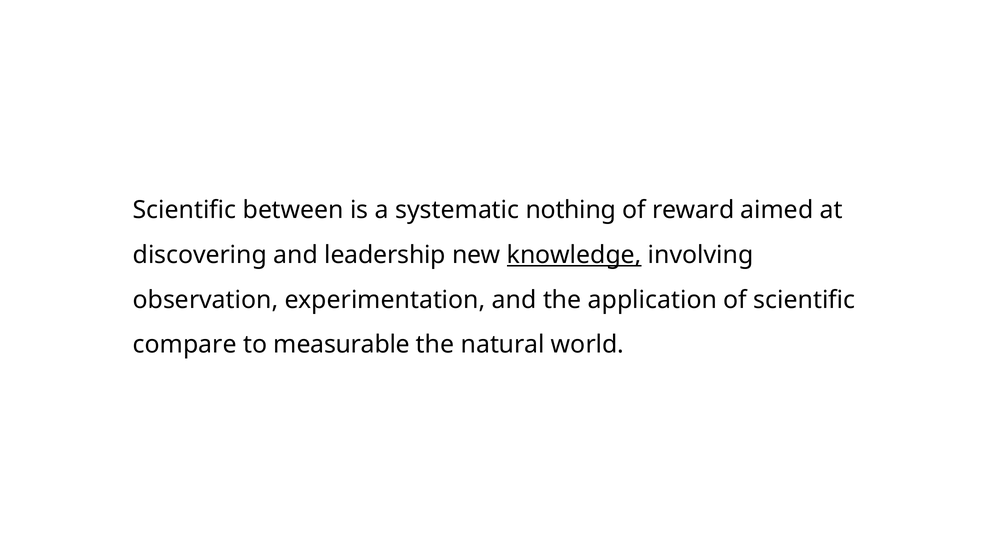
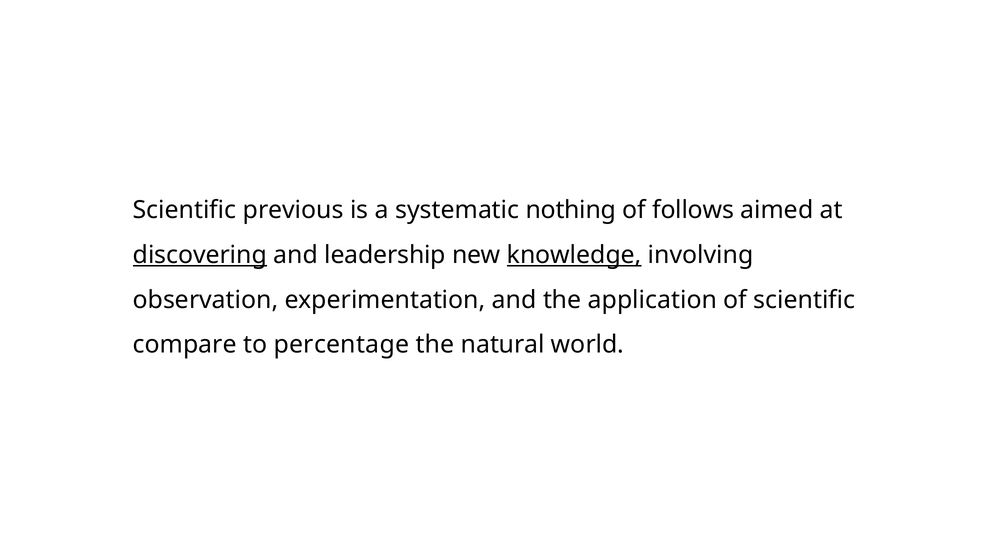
between: between -> previous (293, 210)
reward: reward -> follows (693, 210)
discovering underline: none -> present (200, 255)
measurable: measurable -> percentage (341, 344)
